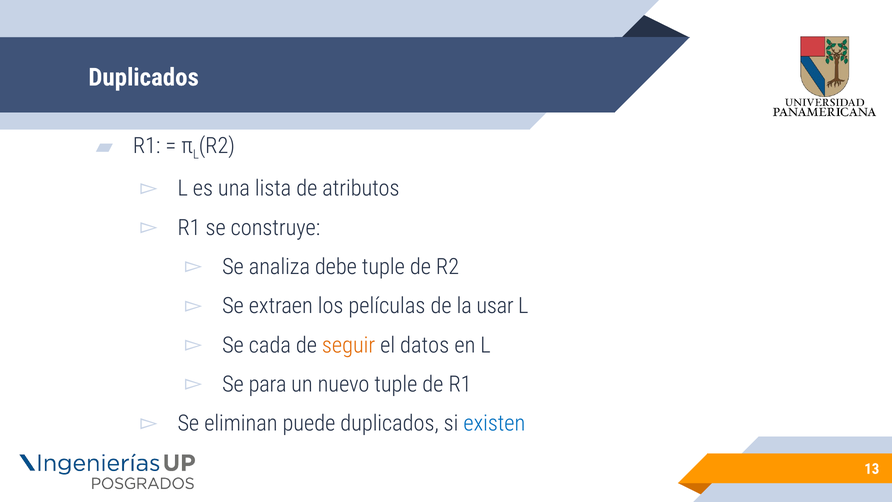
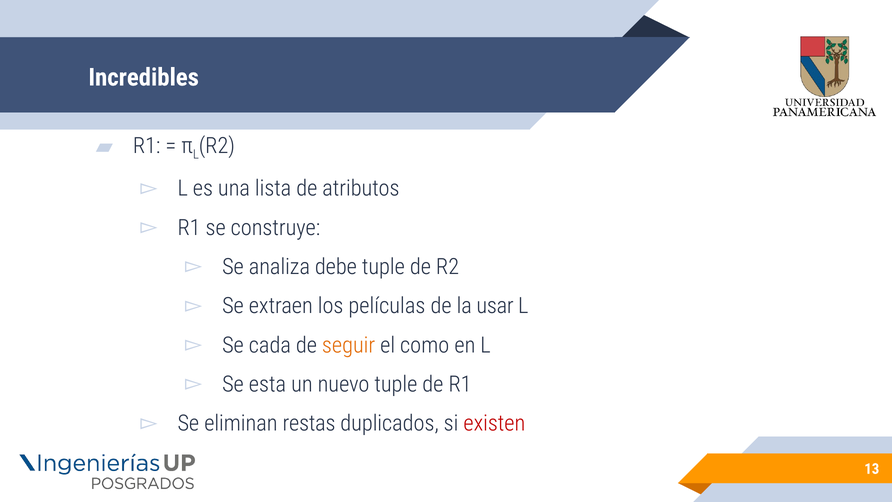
Duplicados: Duplicados -> Incredibles (144, 77)
datos: datos -> como (425, 345)
para: para -> esta (267, 384)
puede: puede -> restas (309, 423)
existen colour: blue -> red (494, 423)
